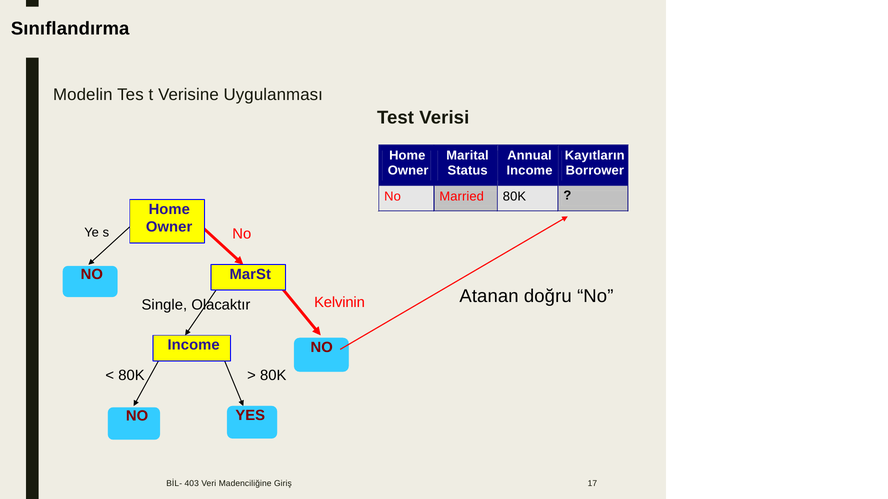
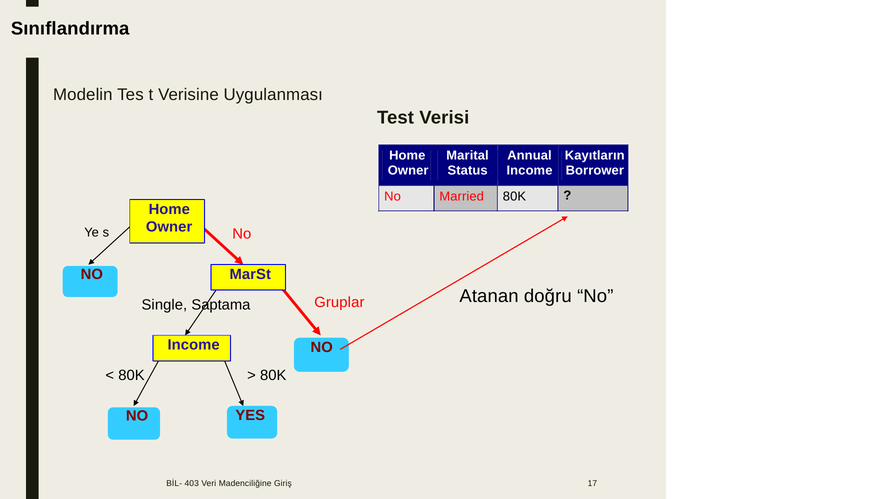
Kelvinin: Kelvinin -> Gruplar (339, 303)
Olacaktır: Olacaktır -> Saptama (221, 305)
